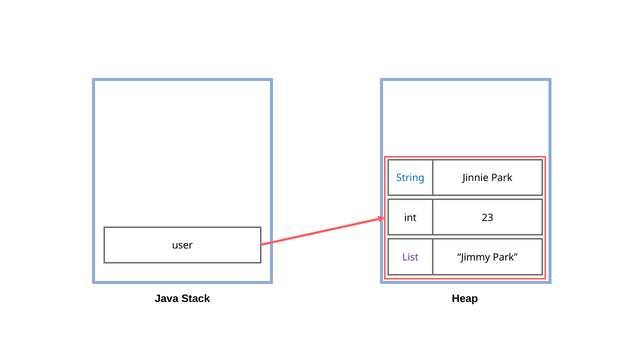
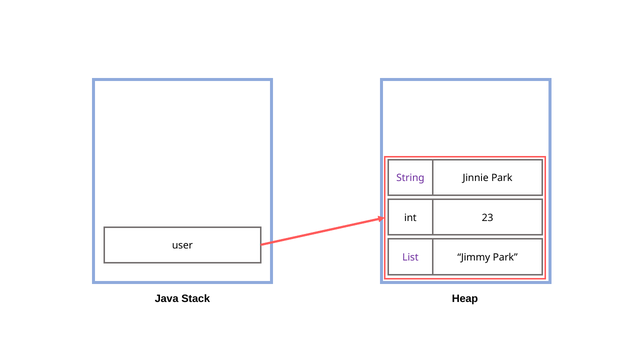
String colour: blue -> purple (410, 178)
